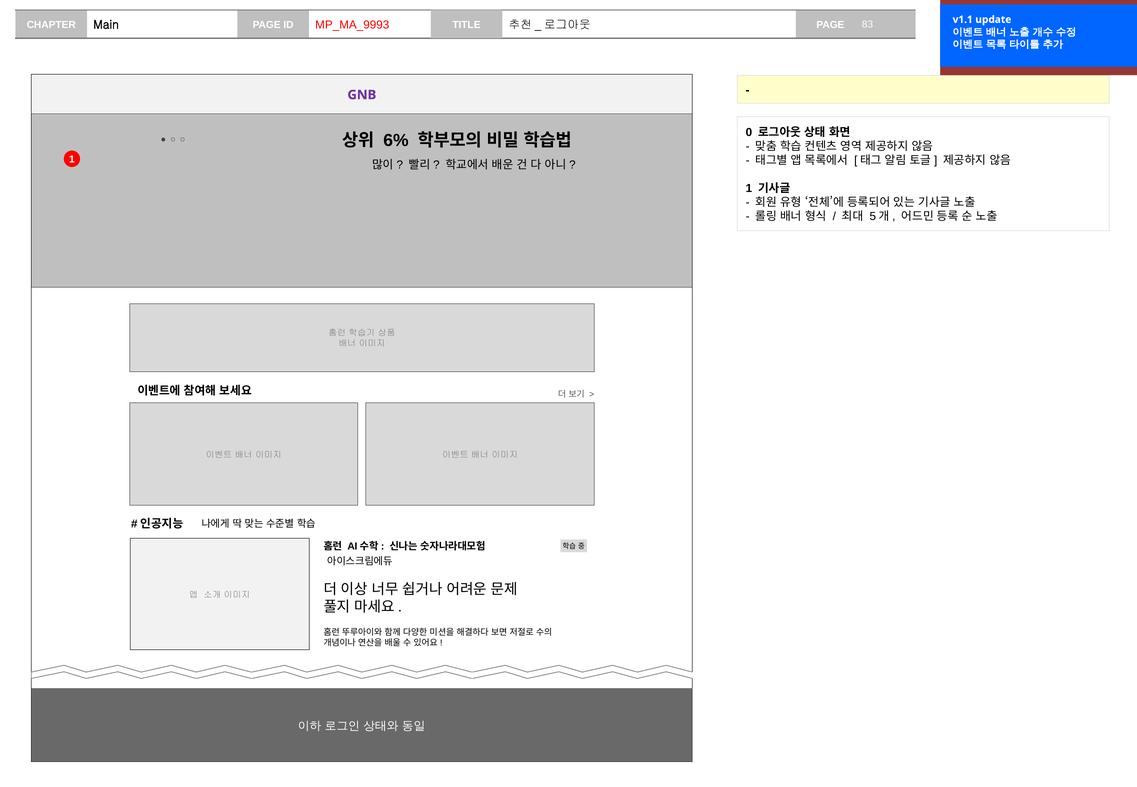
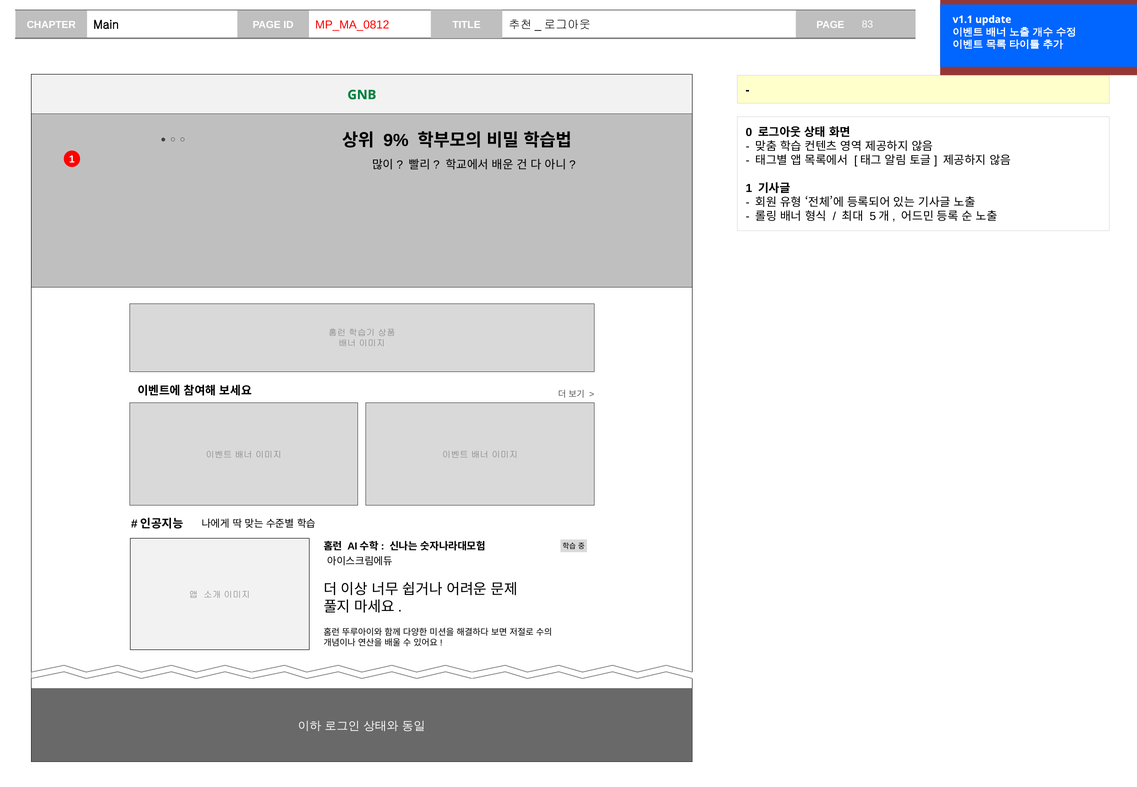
MP_MA_9993: MP_MA_9993 -> MP_MA_0812 (352, 25)
GNB colour: purple -> green (362, 95)
6%: 6% -> 9% (396, 141)
